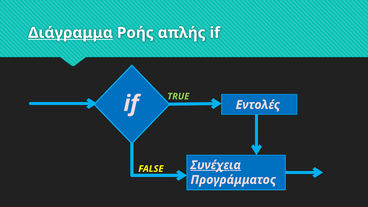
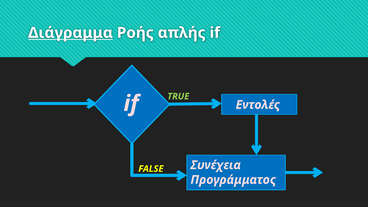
Συνέχεια underline: present -> none (216, 165)
